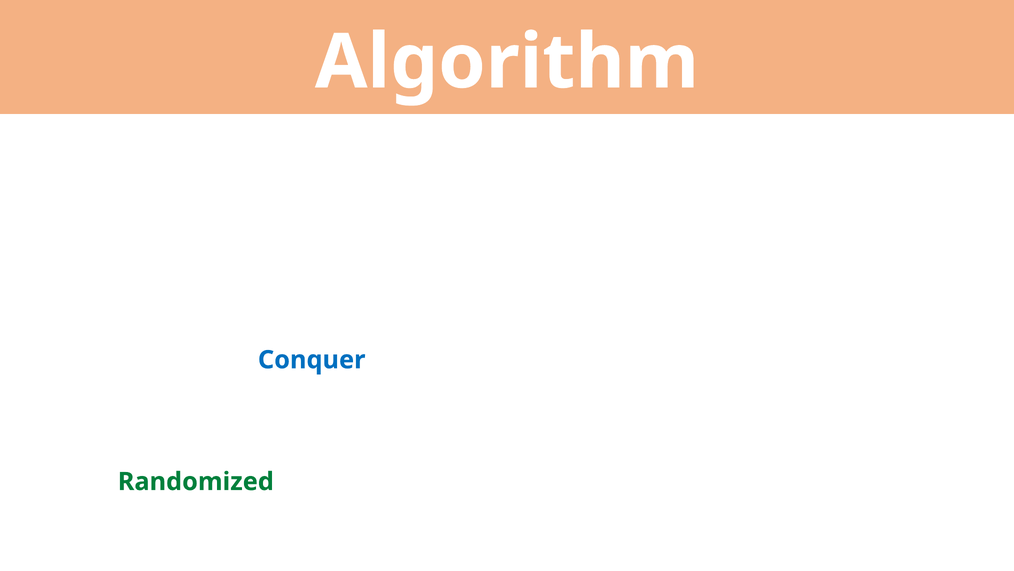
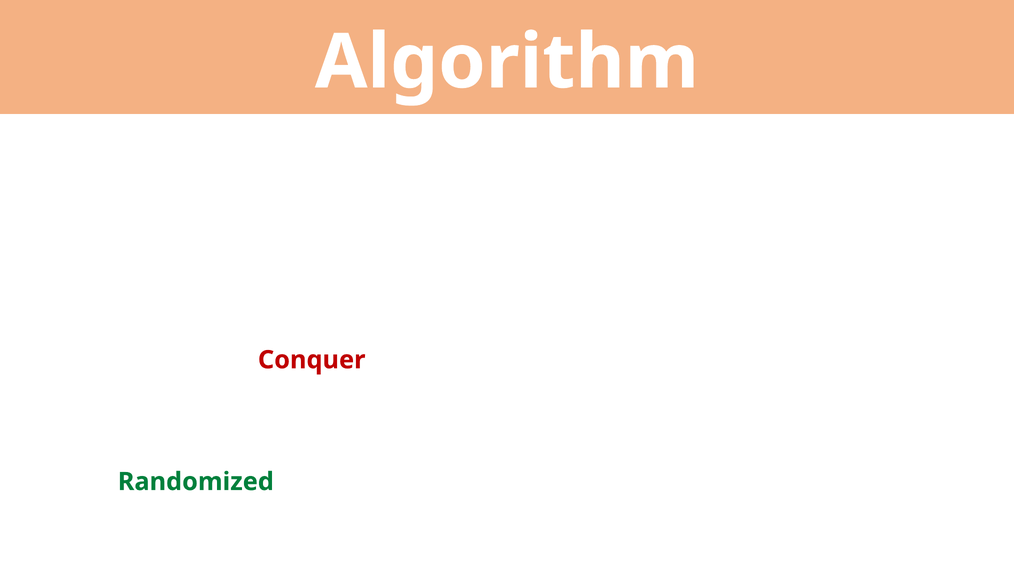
Conquer colour: blue -> red (312, 360)
